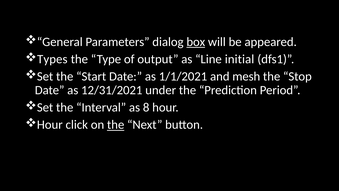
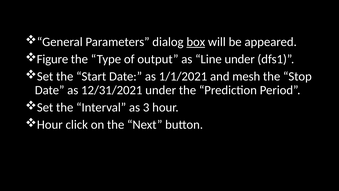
Types: Types -> Figure (52, 59)
Line initial: initial -> under (240, 59)
8: 8 -> 3 (146, 107)
the underline: present -> none (116, 125)
